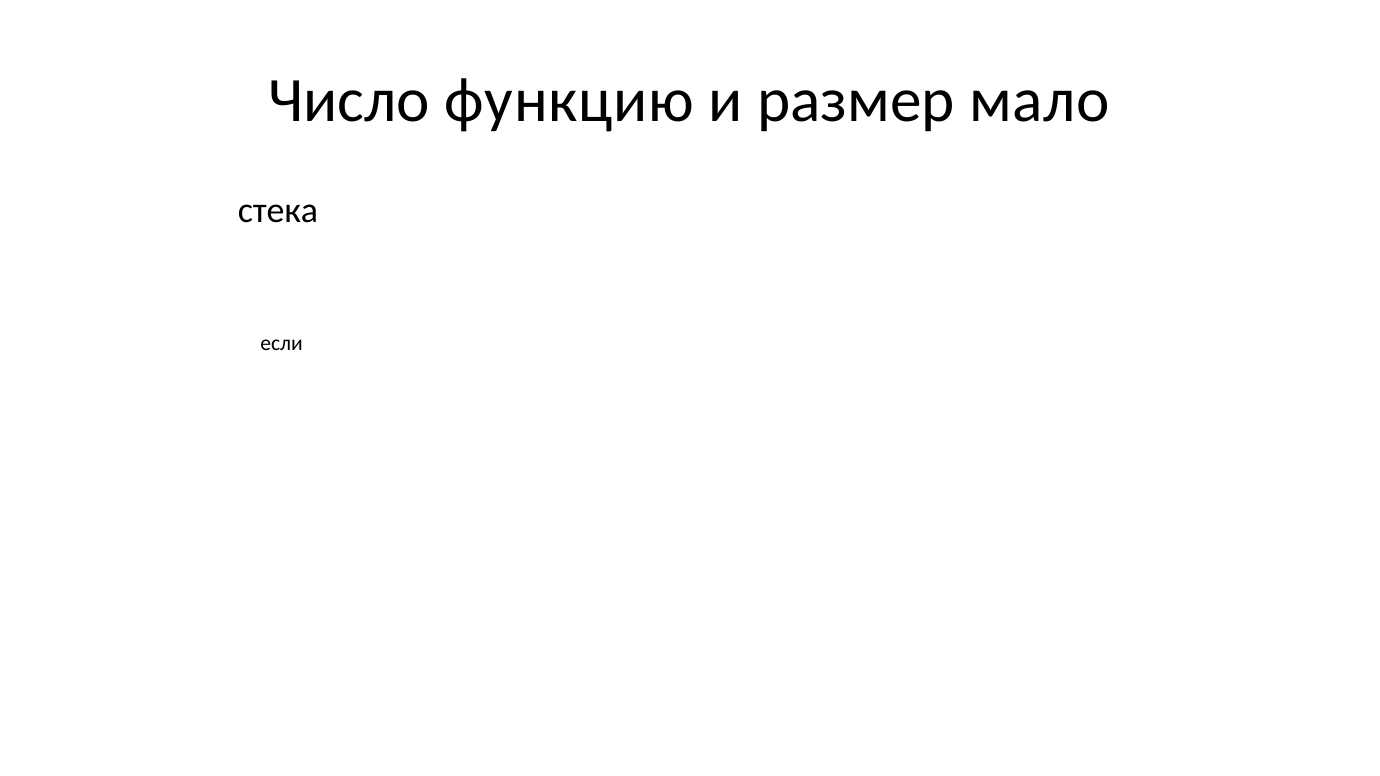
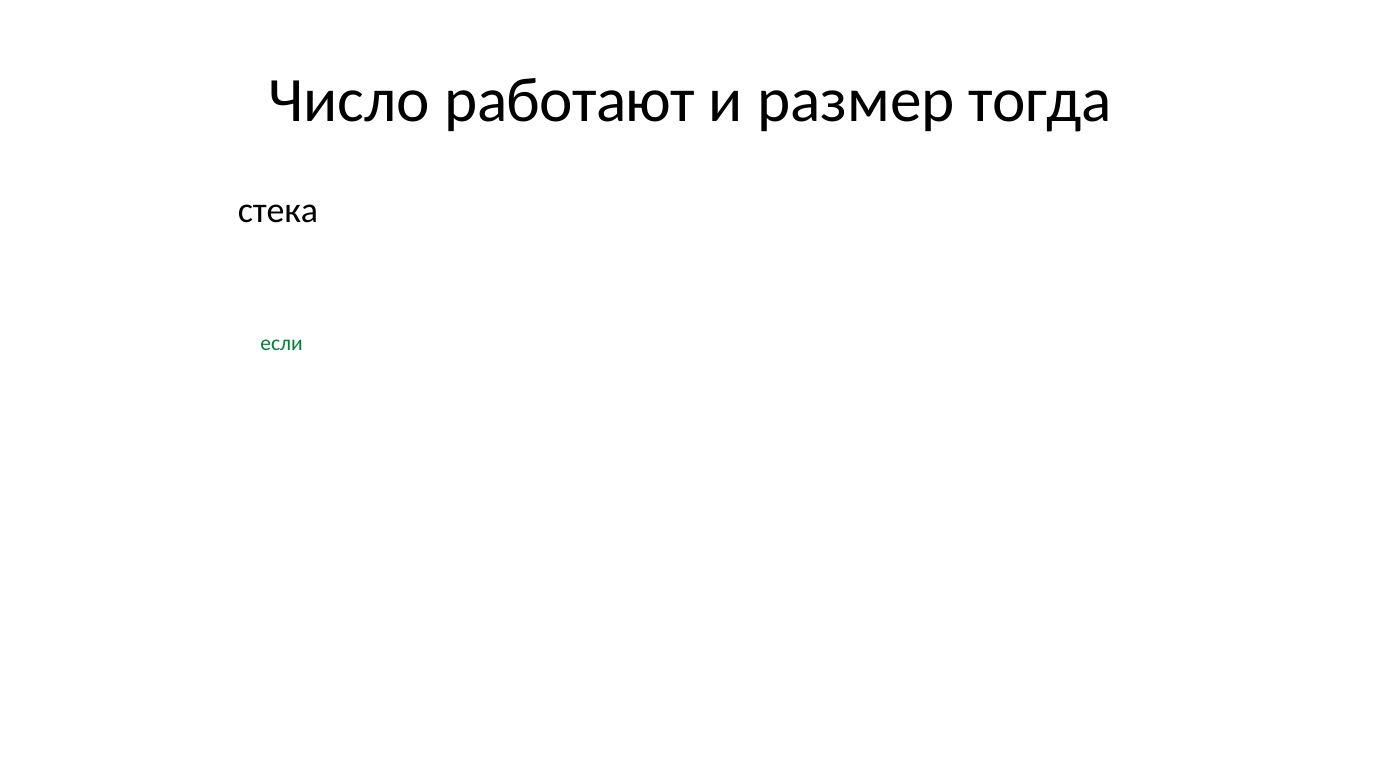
функцию: функцию -> работают (570, 100)
мало: мало -> тогда (1040, 100)
если colour: black -> green (282, 344)
